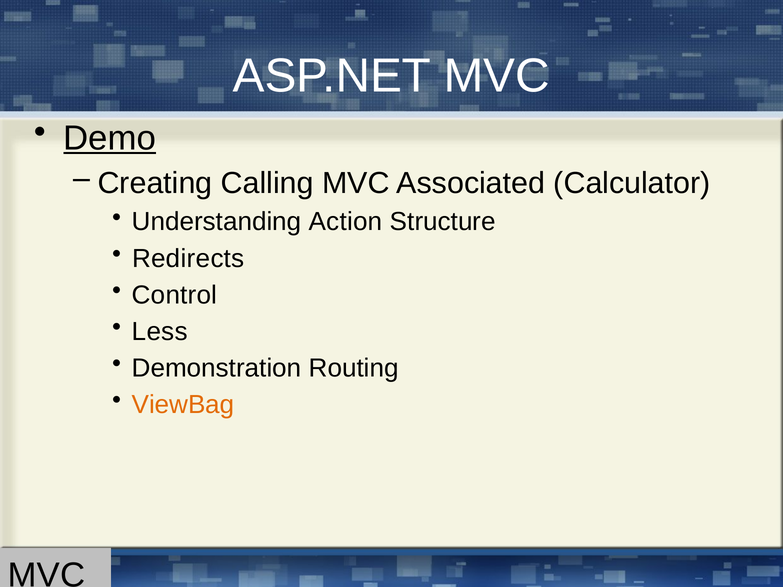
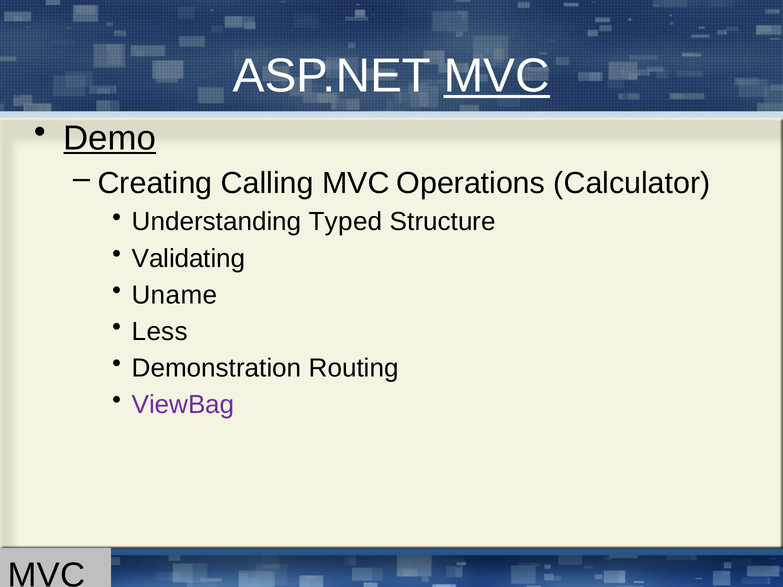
MVC underline: none -> present (497, 76)
Associated: Associated -> Operations (471, 183)
Action: Action -> Typed (346, 222)
Redirects: Redirects -> Validating (188, 258)
Control: Control -> Uname (174, 295)
ViewBag colour: orange -> purple (183, 405)
